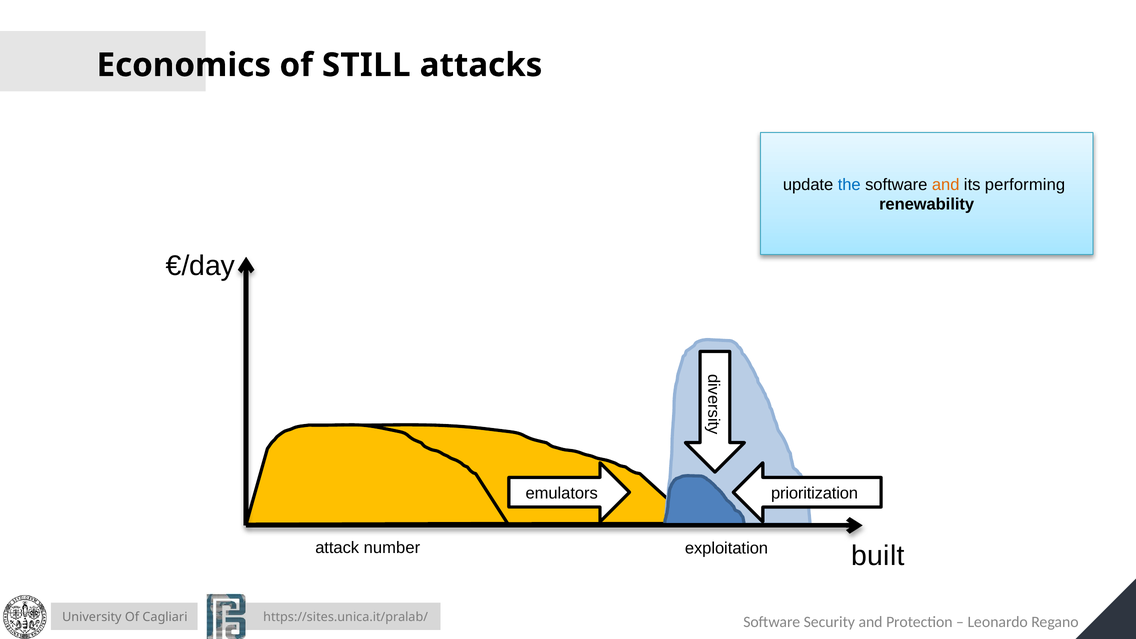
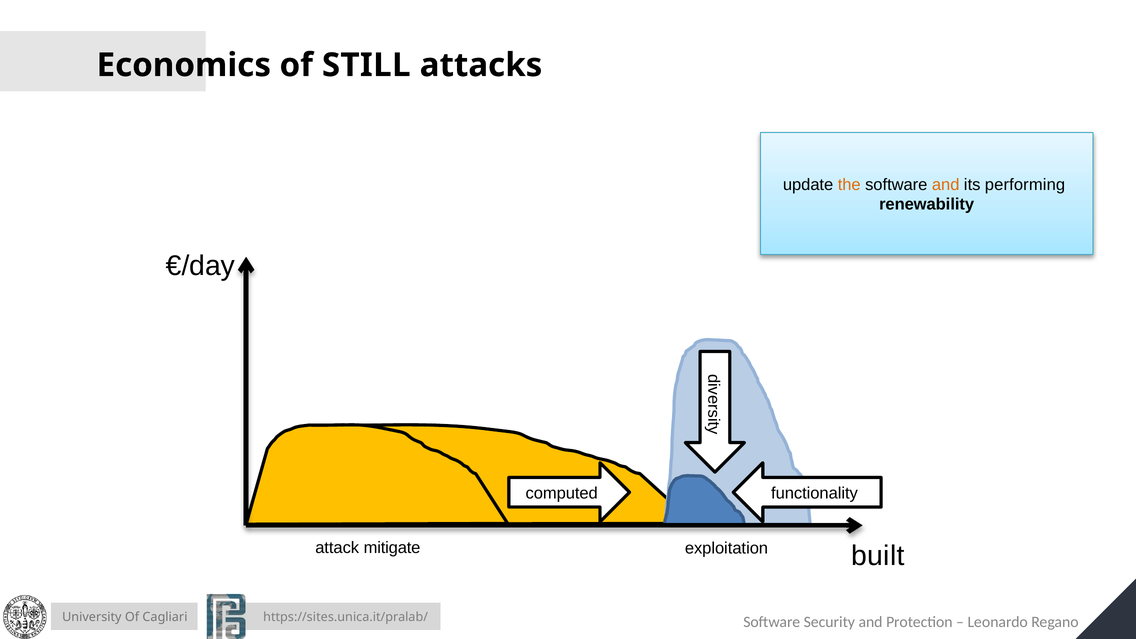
the colour: blue -> orange (849, 185)
emulators: emulators -> computed (562, 493)
prioritization: prioritization -> functionality (814, 493)
number: number -> mitigate (392, 548)
